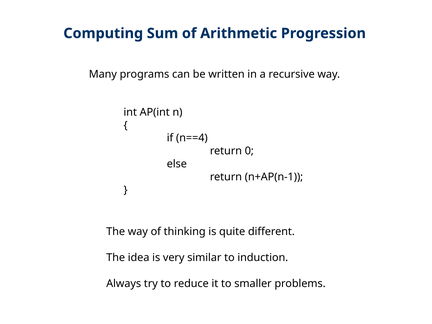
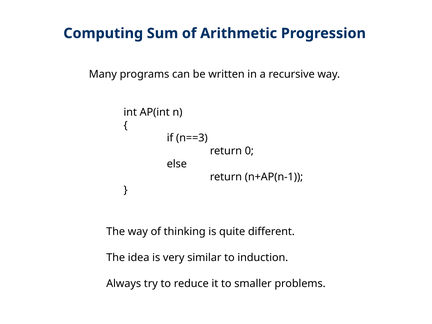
n==4: n==4 -> n==3 (192, 138)
